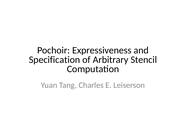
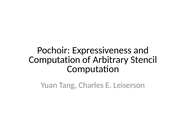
Specification: Specification -> Computation (55, 60)
